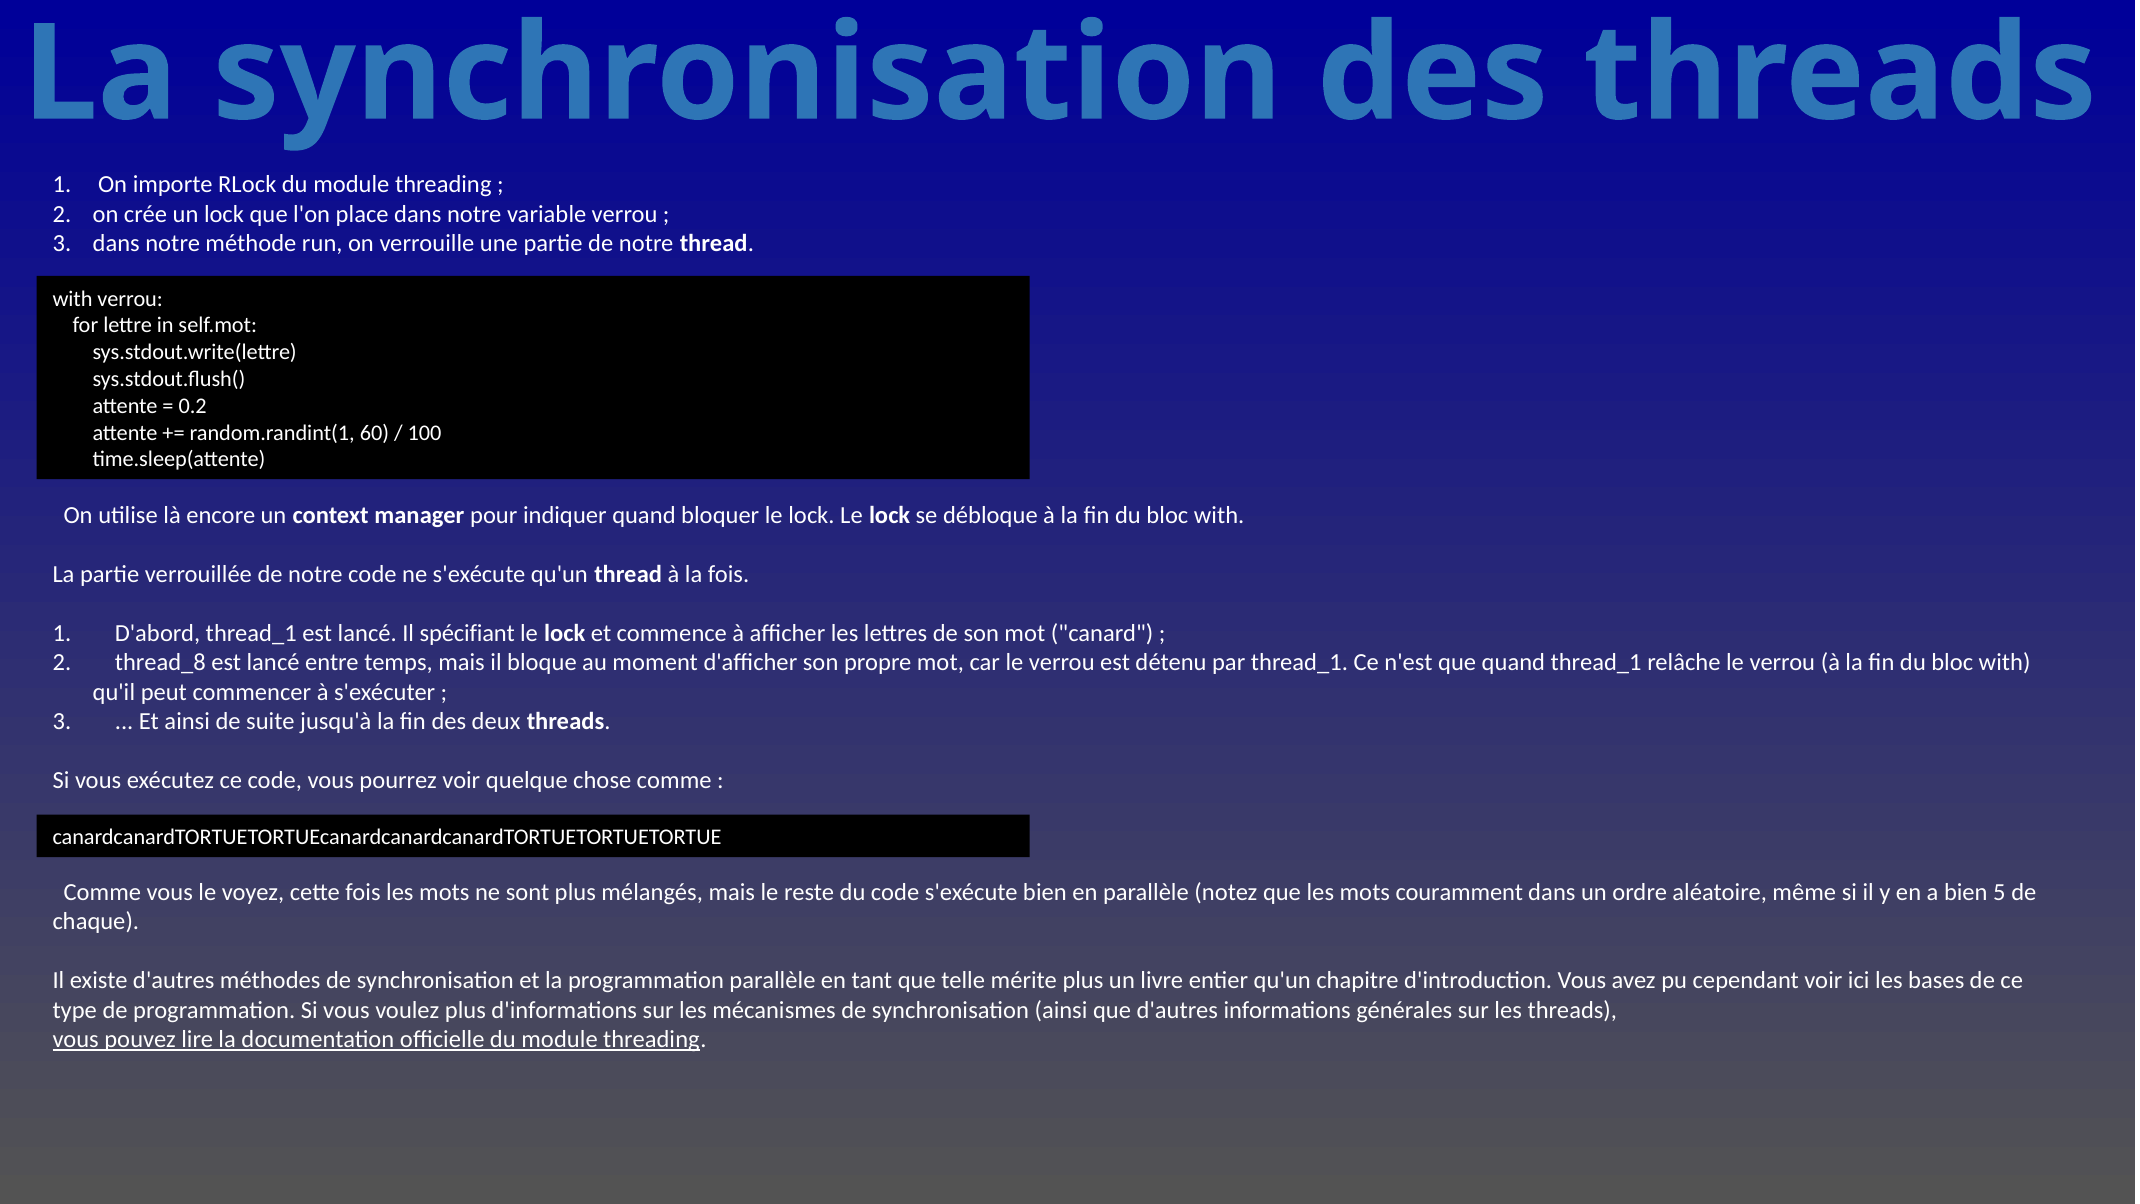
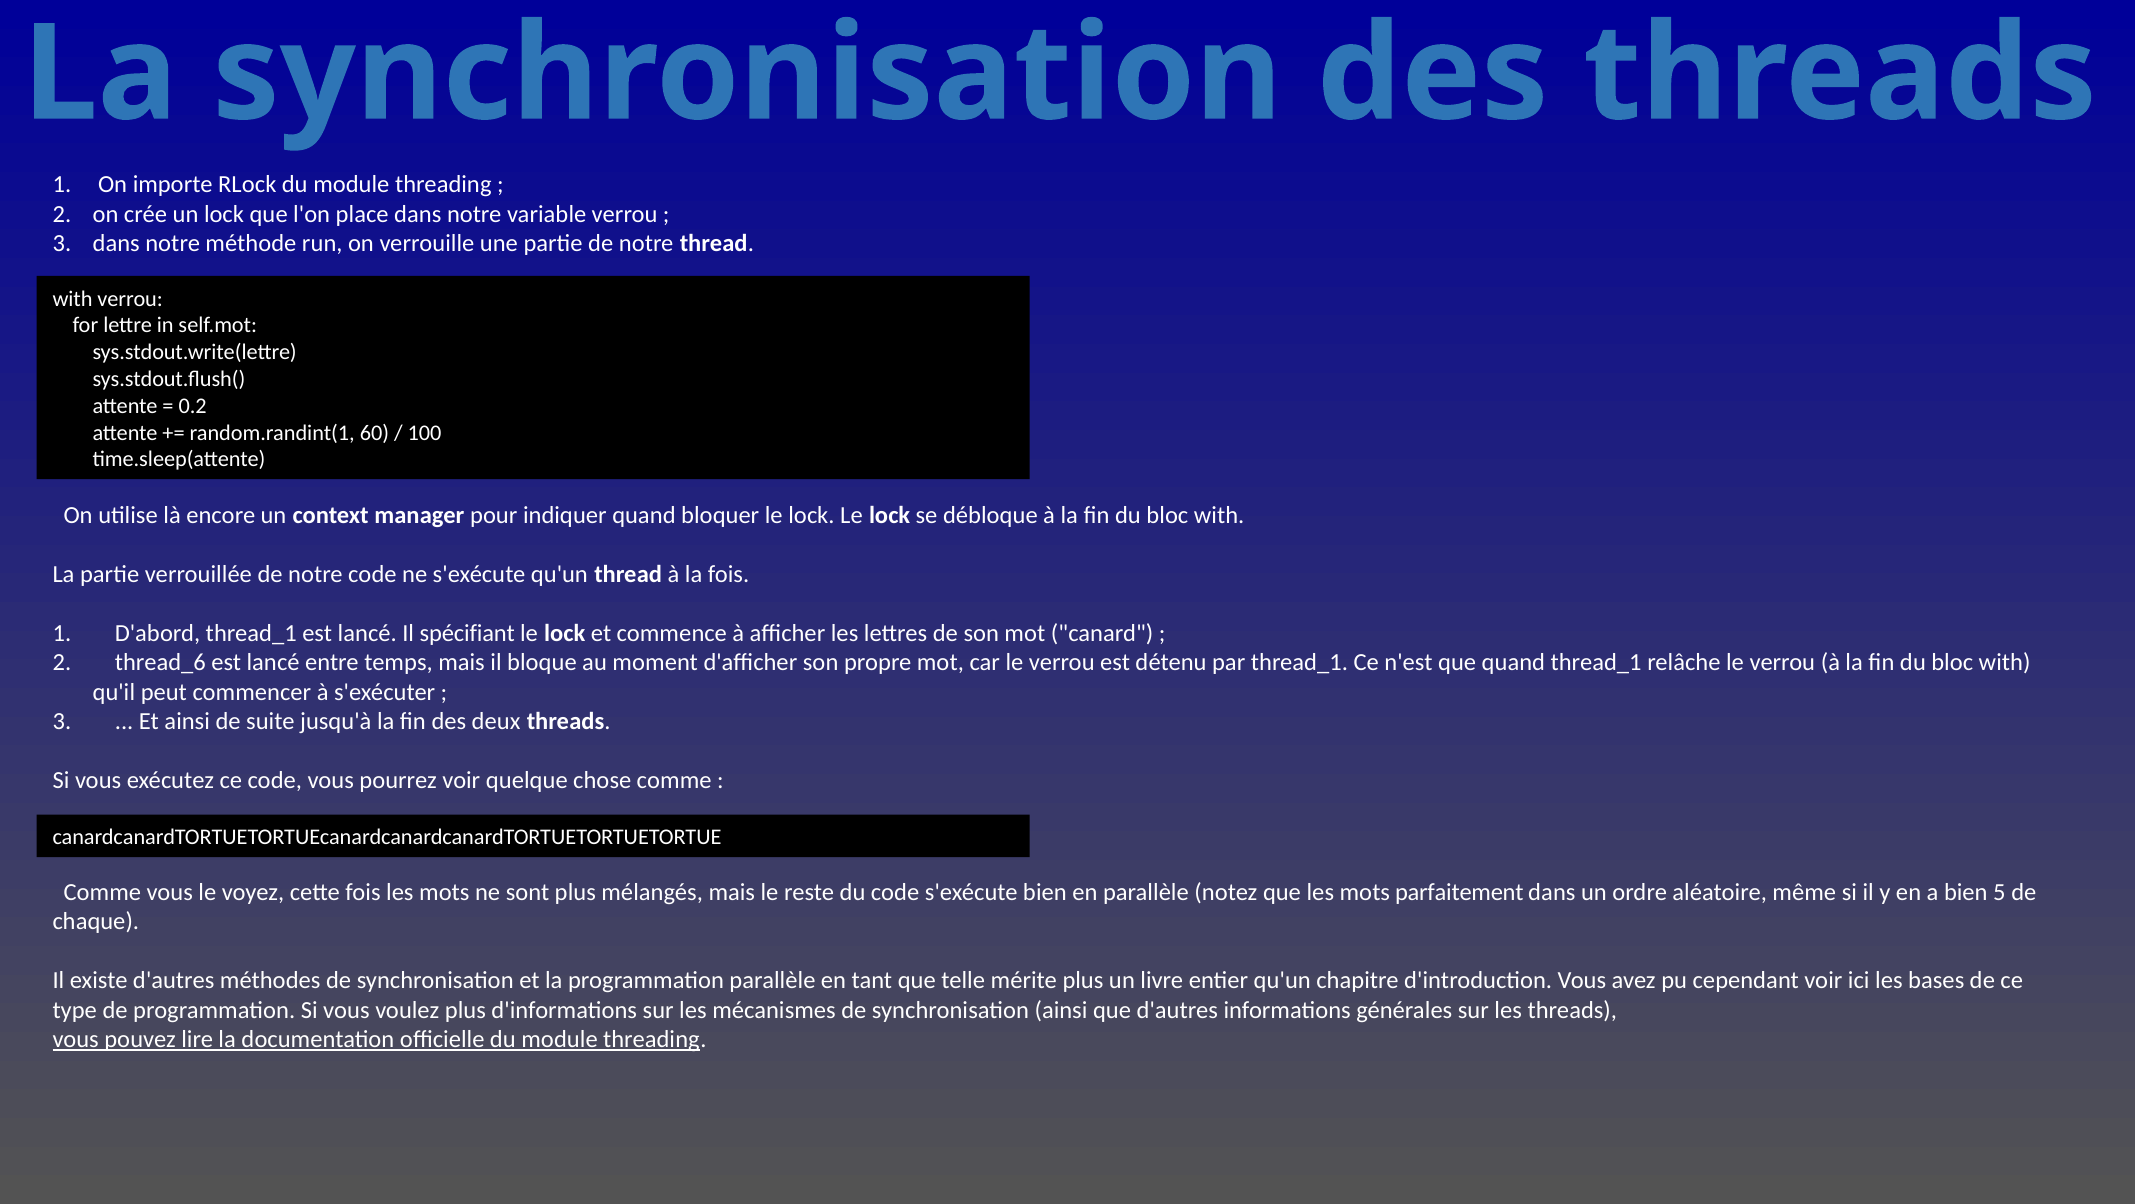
thread_8: thread_8 -> thread_6 (160, 663)
couramment: couramment -> parfaitement (1459, 892)
